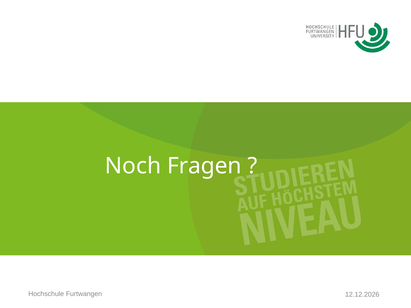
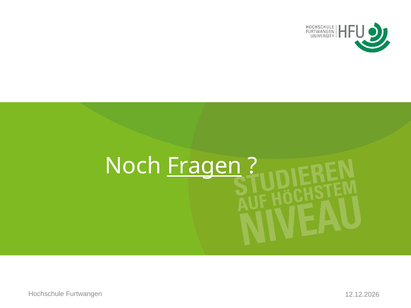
Fragen underline: none -> present (204, 166)
